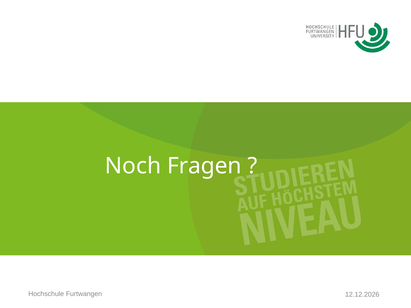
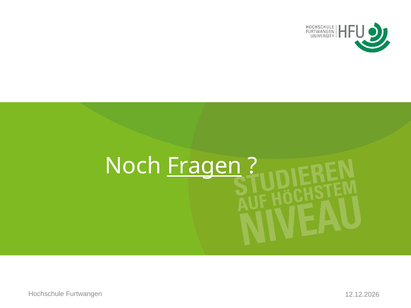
Fragen underline: none -> present (204, 166)
